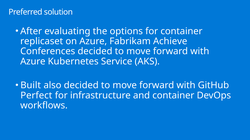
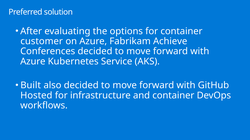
replicaset: replicaset -> customer (42, 41)
Perfect: Perfect -> Hosted (36, 96)
